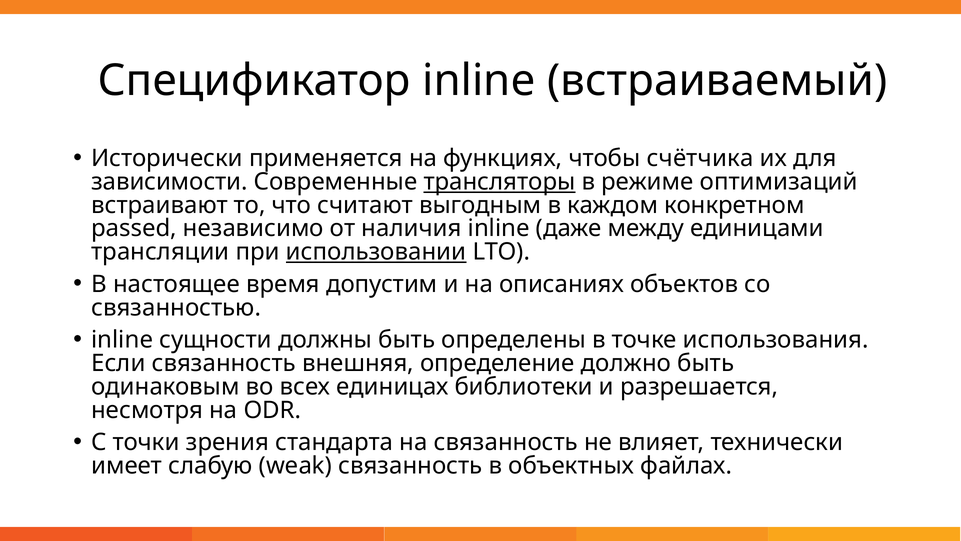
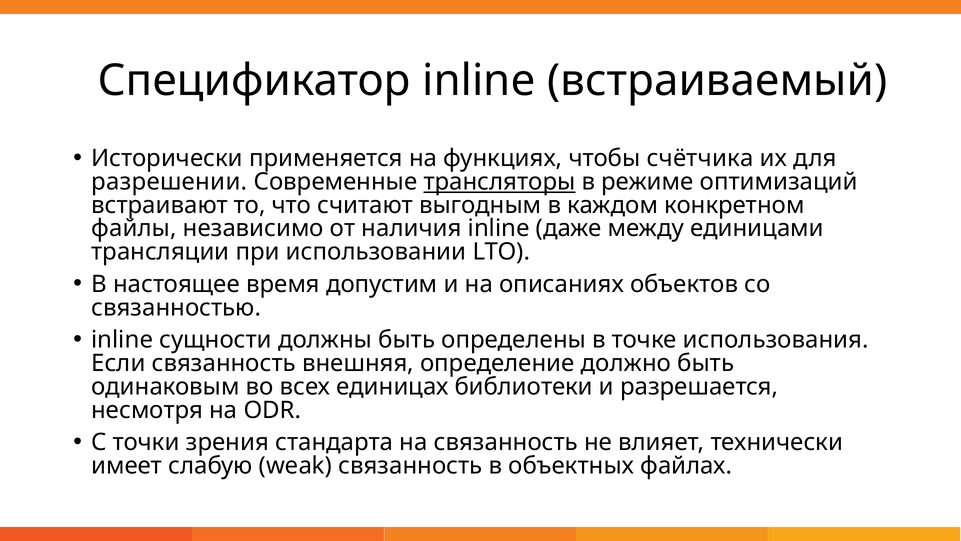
зависимости: зависимости -> разрешении (169, 182)
passed: passed -> файлы (134, 228)
использовании underline: present -> none (376, 252)
